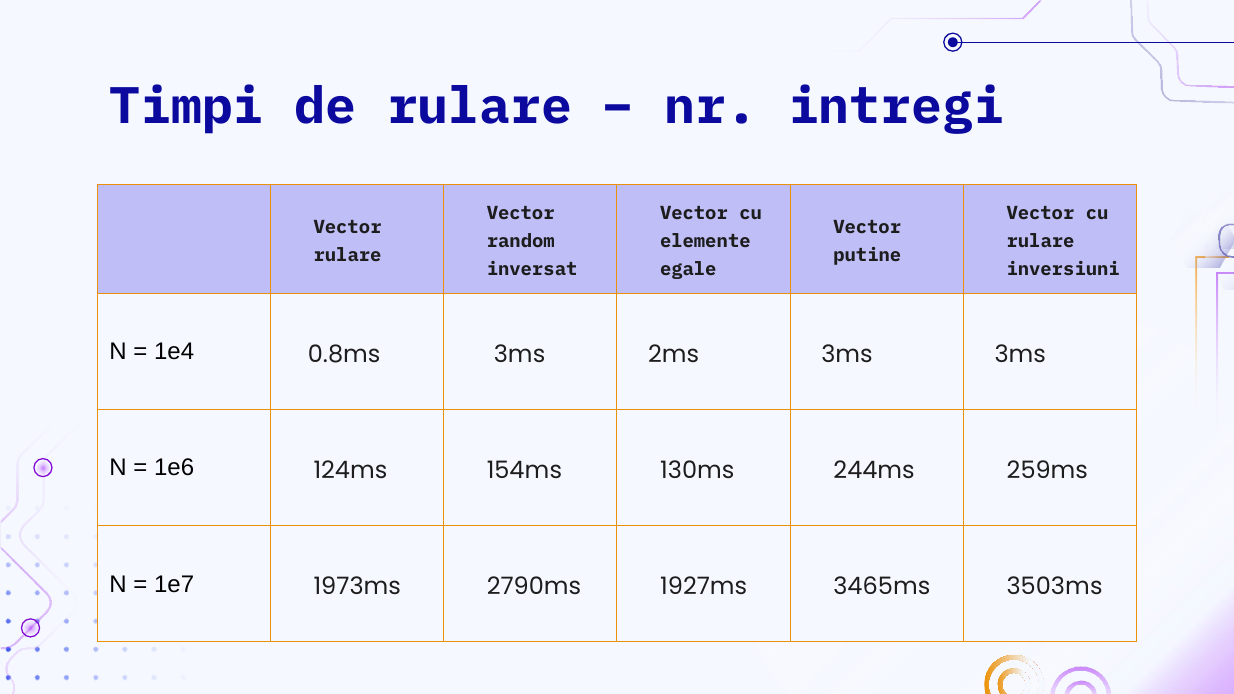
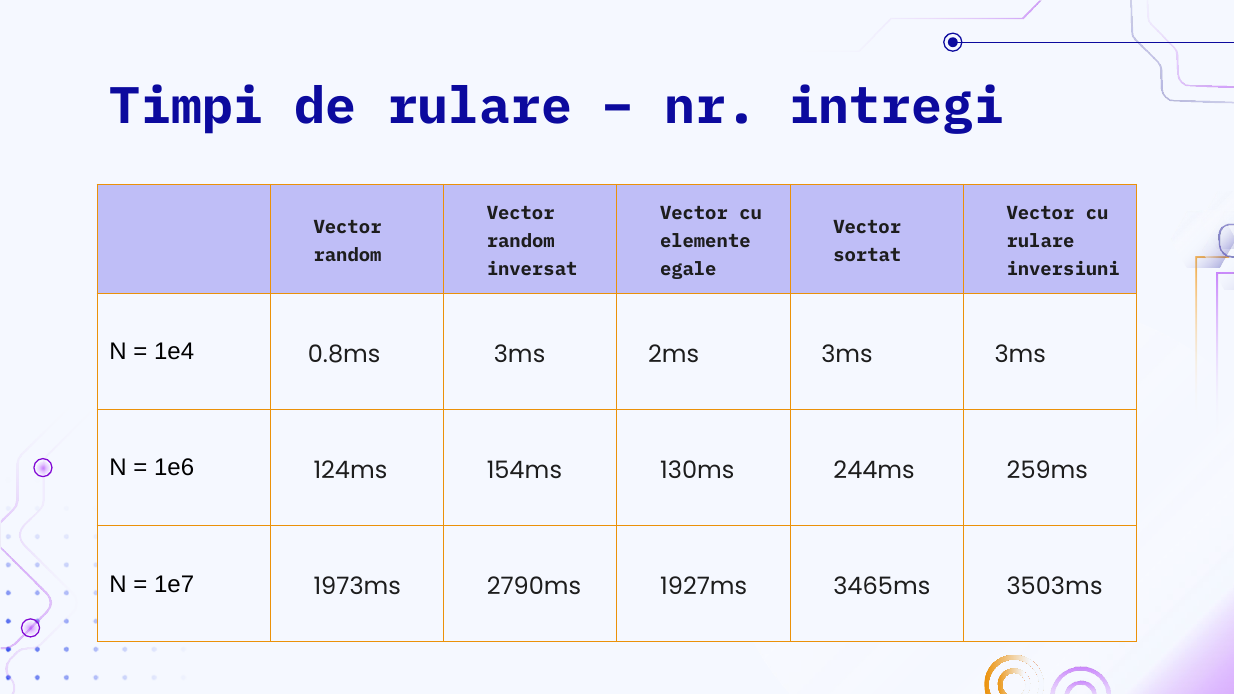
rulare: rulare -> random (348, 256)
putine: putine -> sortat (867, 256)
